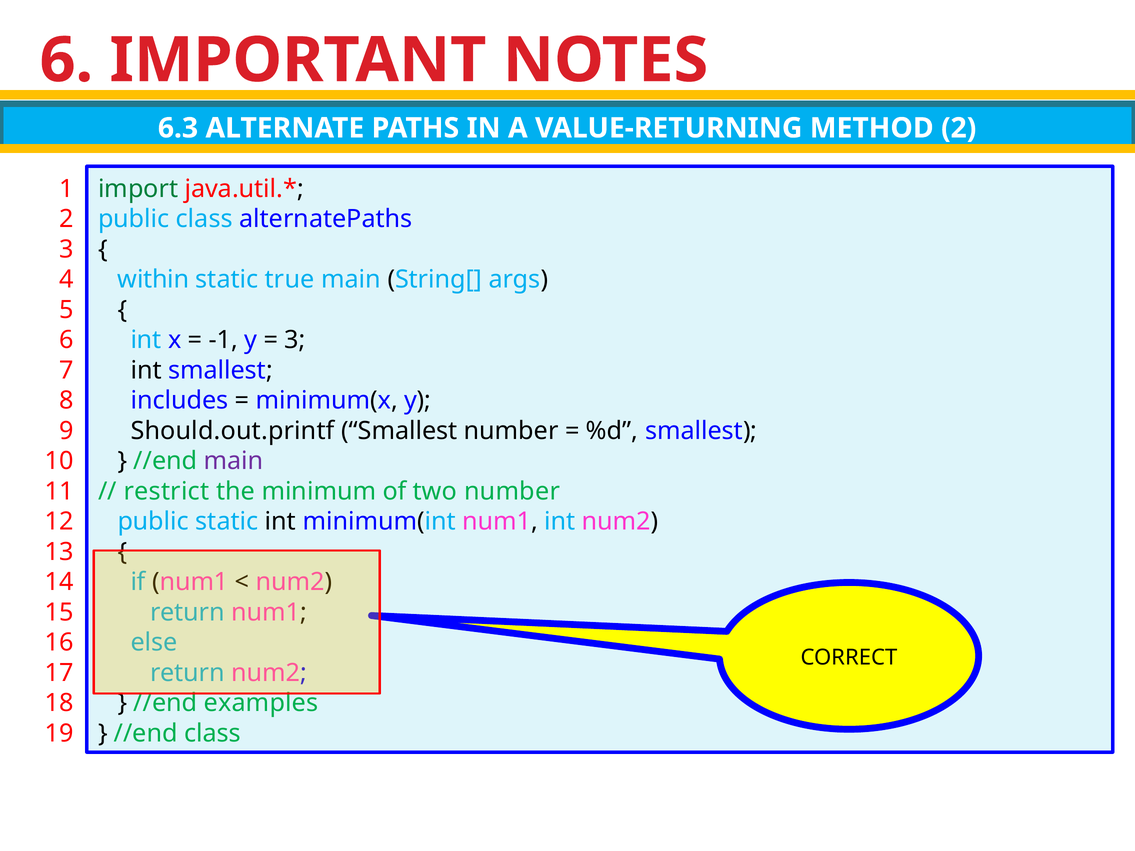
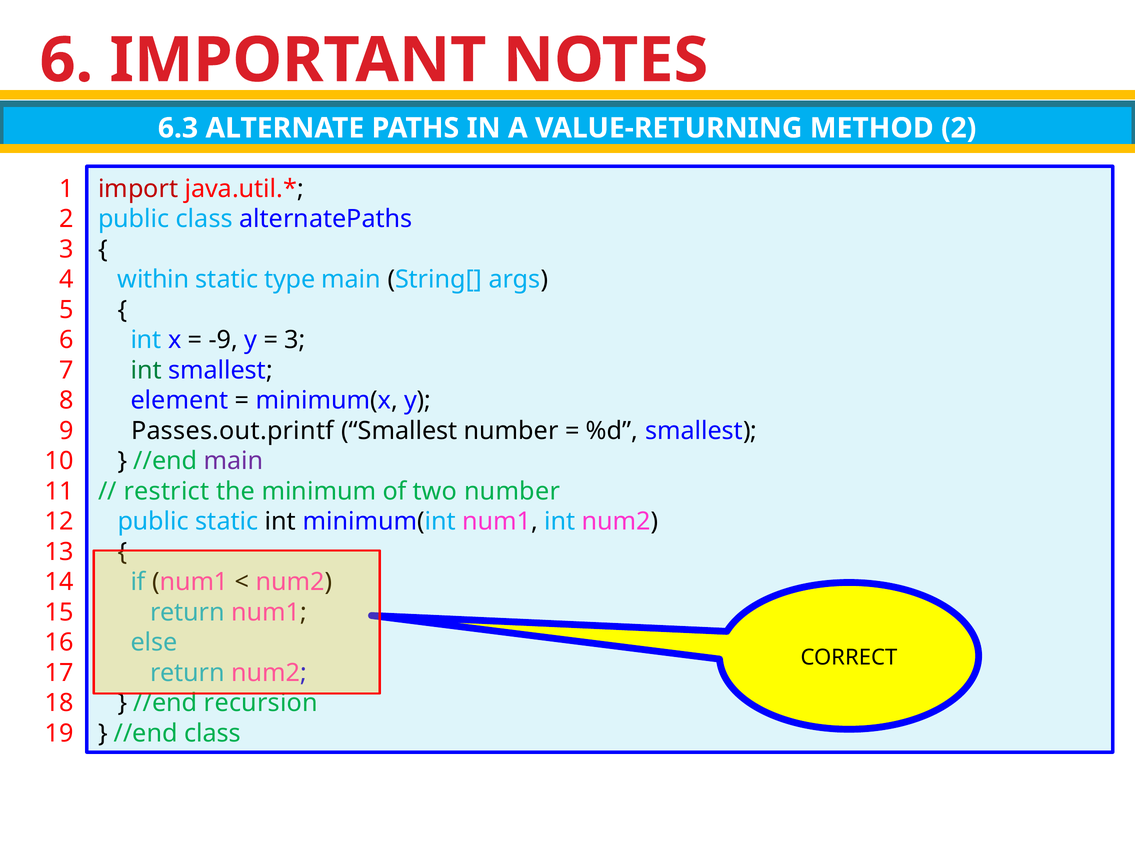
import colour: green -> red (138, 189)
true: true -> type (290, 280)
-1: -1 -> -9 (223, 340)
int colour: black -> green (146, 370)
includes: includes -> element (179, 401)
Should.out.printf: Should.out.printf -> Passes.out.printf (233, 431)
examples: examples -> recursion (261, 703)
